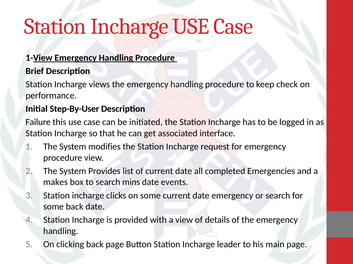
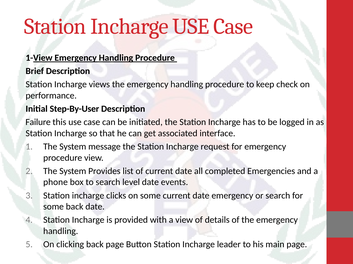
modifies: modifies -> message (104, 147)
makes: makes -> phone (56, 183)
mins: mins -> level (131, 183)
